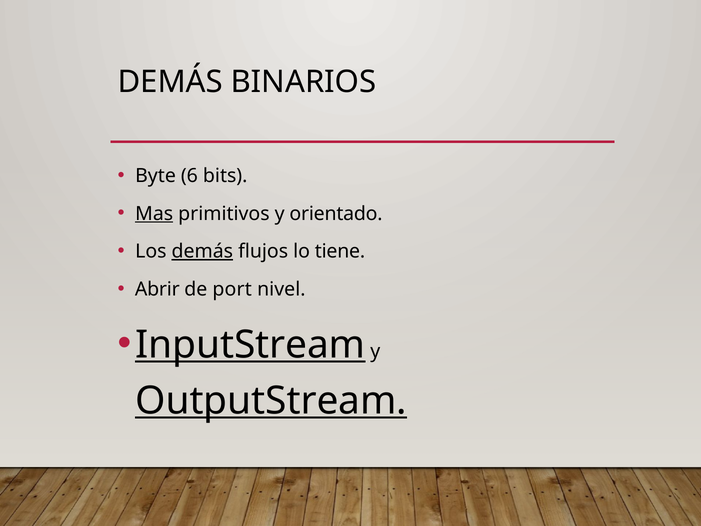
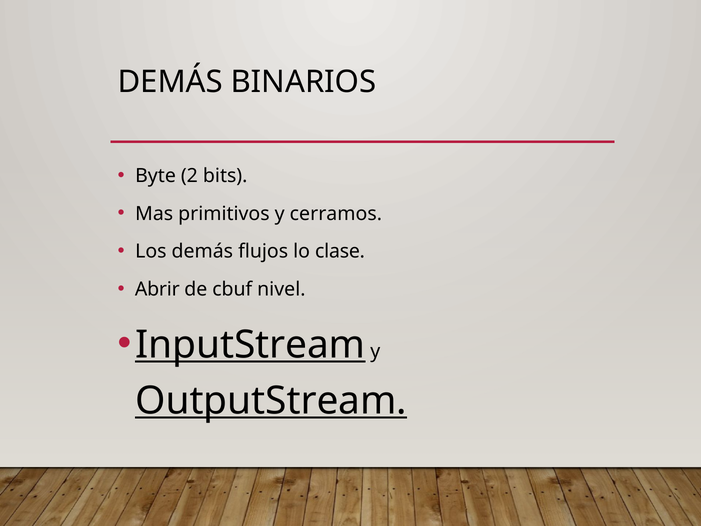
6: 6 -> 2 (189, 176)
Mas underline: present -> none (154, 214)
orientado: orientado -> cerramos (336, 214)
demás underline: present -> none (202, 251)
tiene: tiene -> clase (340, 251)
port: port -> cbuf (232, 289)
